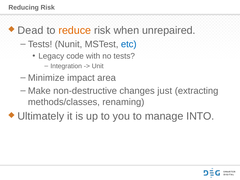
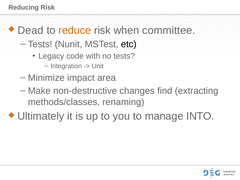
unrepaired: unrepaired -> committee (169, 30)
etc colour: blue -> black (129, 44)
just: just -> find (165, 91)
